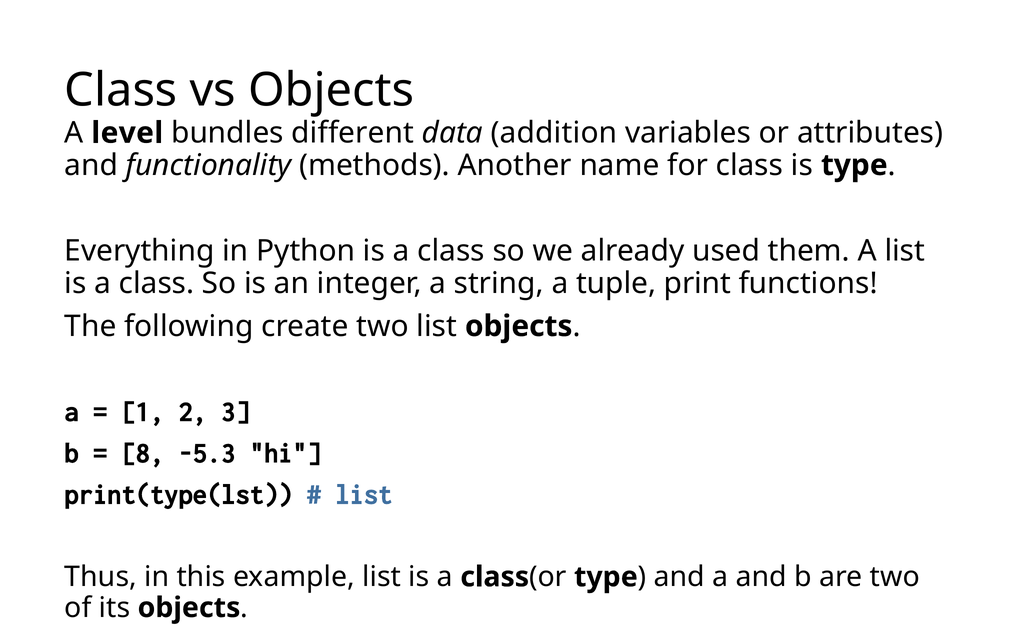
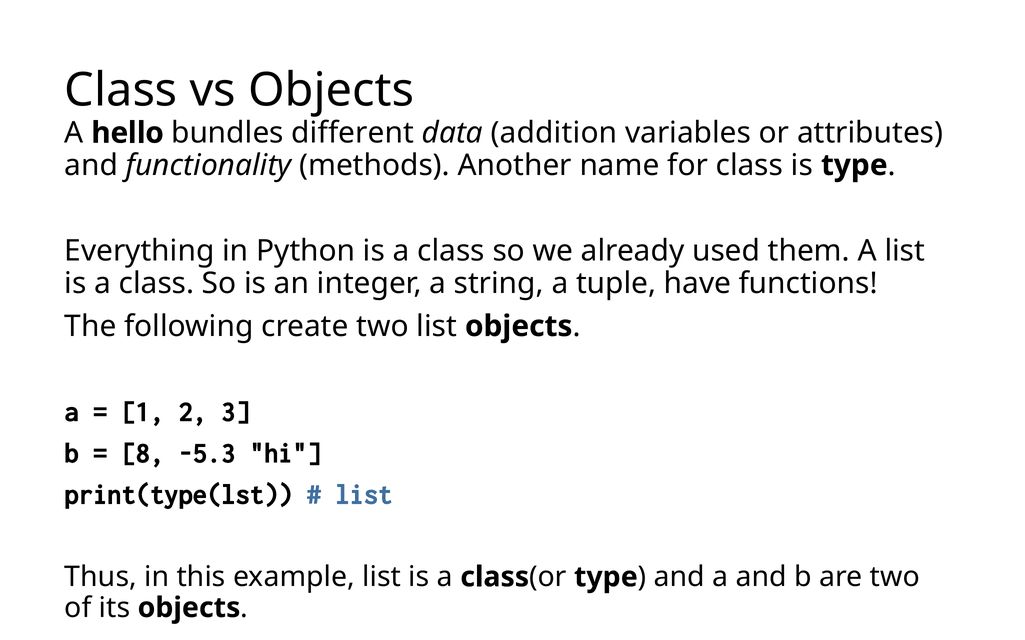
level: level -> hello (128, 133)
print: print -> have (697, 284)
